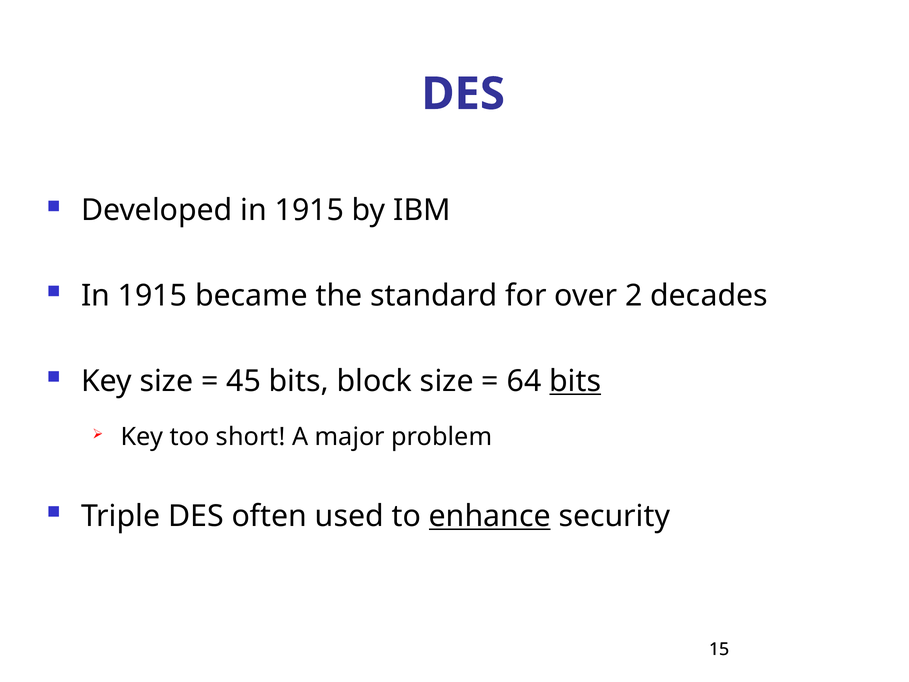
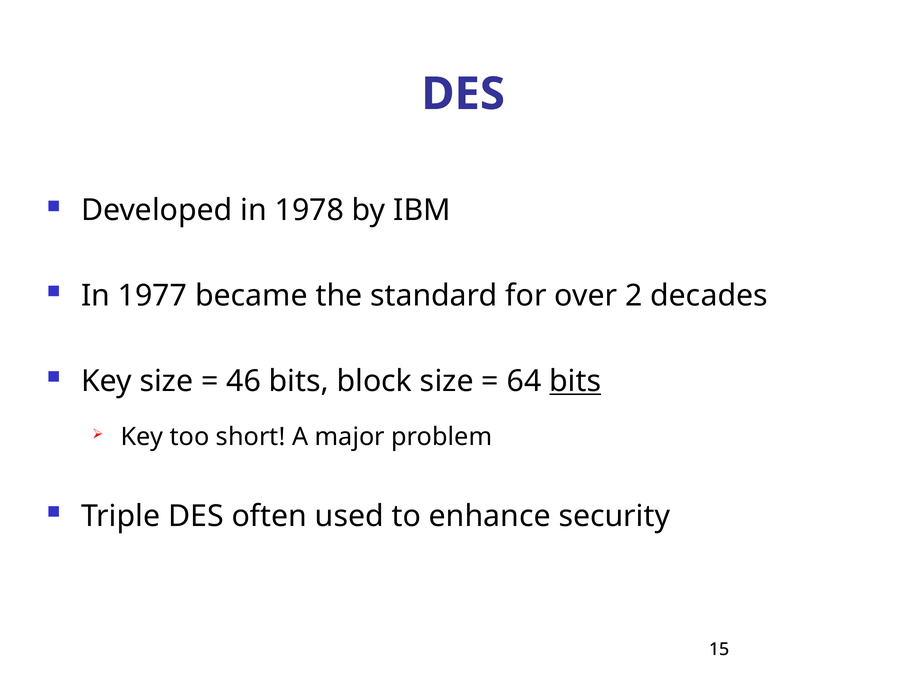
Developed in 1915: 1915 -> 1978 (309, 210)
1915: 1915 -> 1977 (152, 296)
45: 45 -> 46 (244, 381)
enhance underline: present -> none (490, 516)
